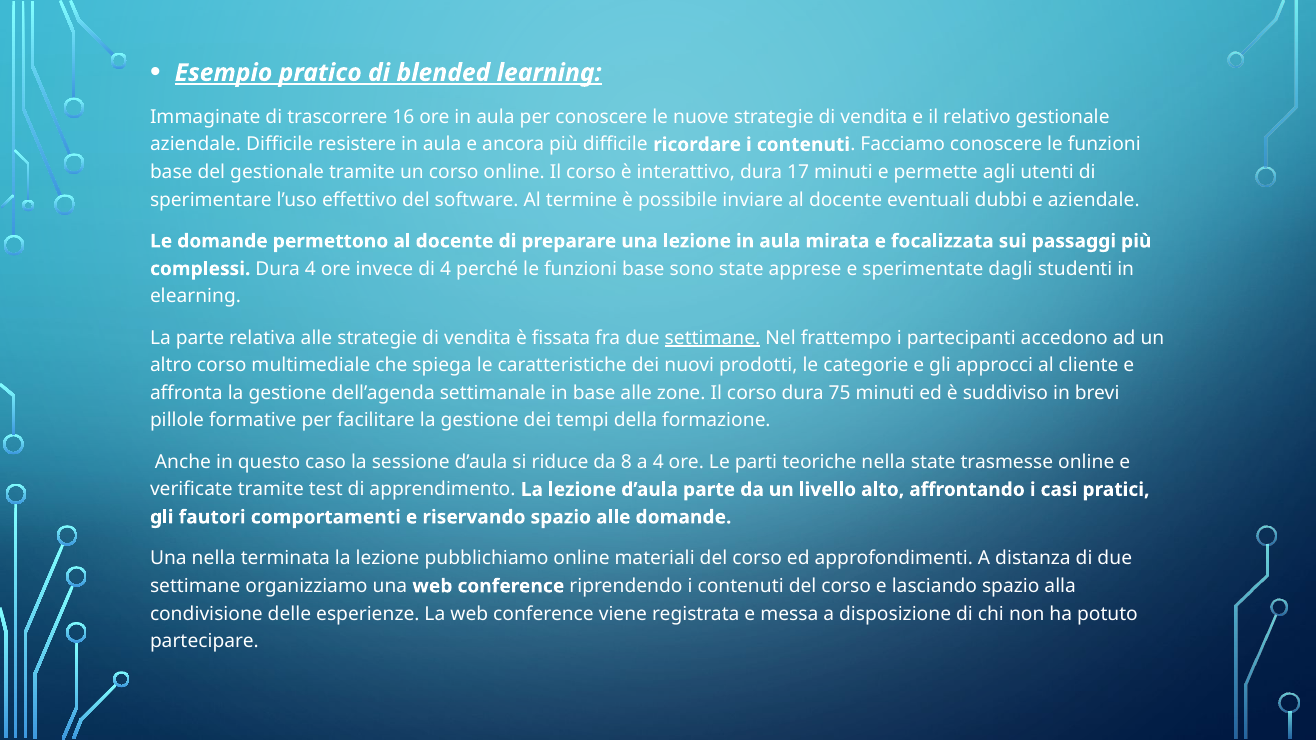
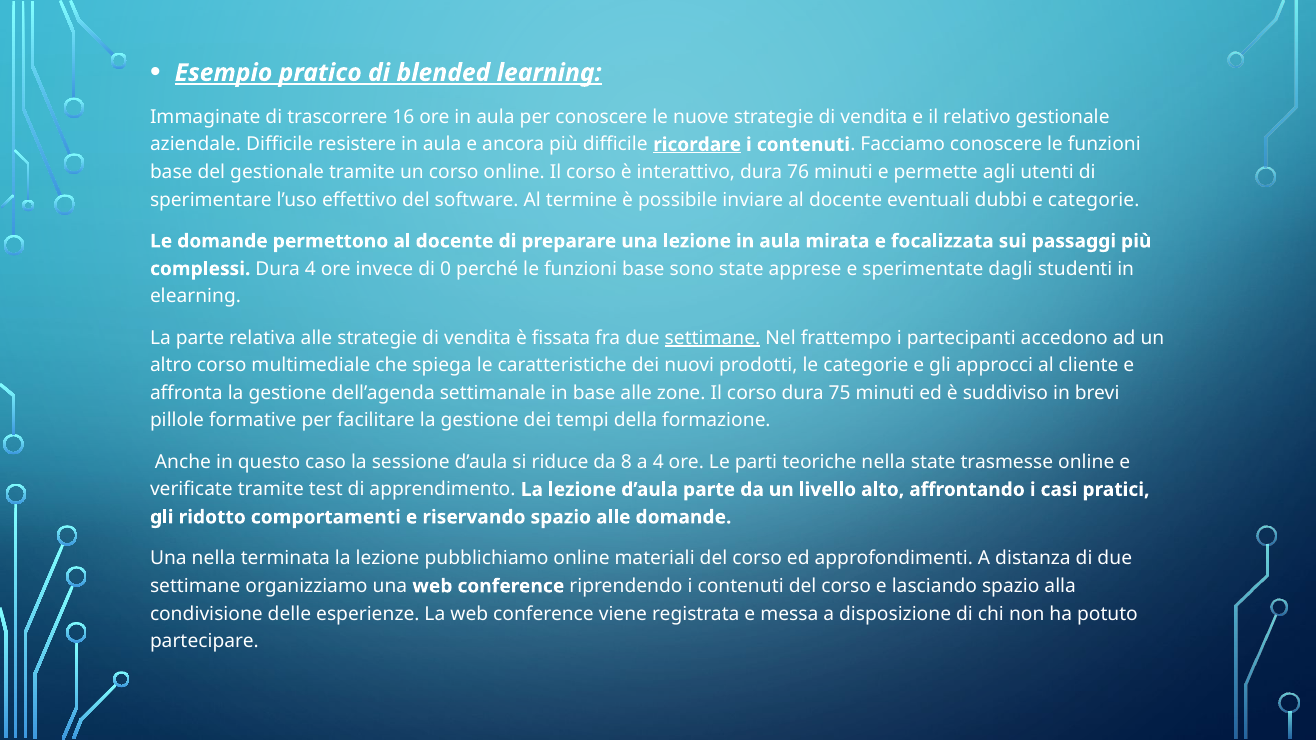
ricordare underline: none -> present (697, 145)
17: 17 -> 76 (798, 172)
e aziendale: aziendale -> categorie (1094, 200)
di 4: 4 -> 0 (446, 269)
fautori: fautori -> ridotto (212, 517)
